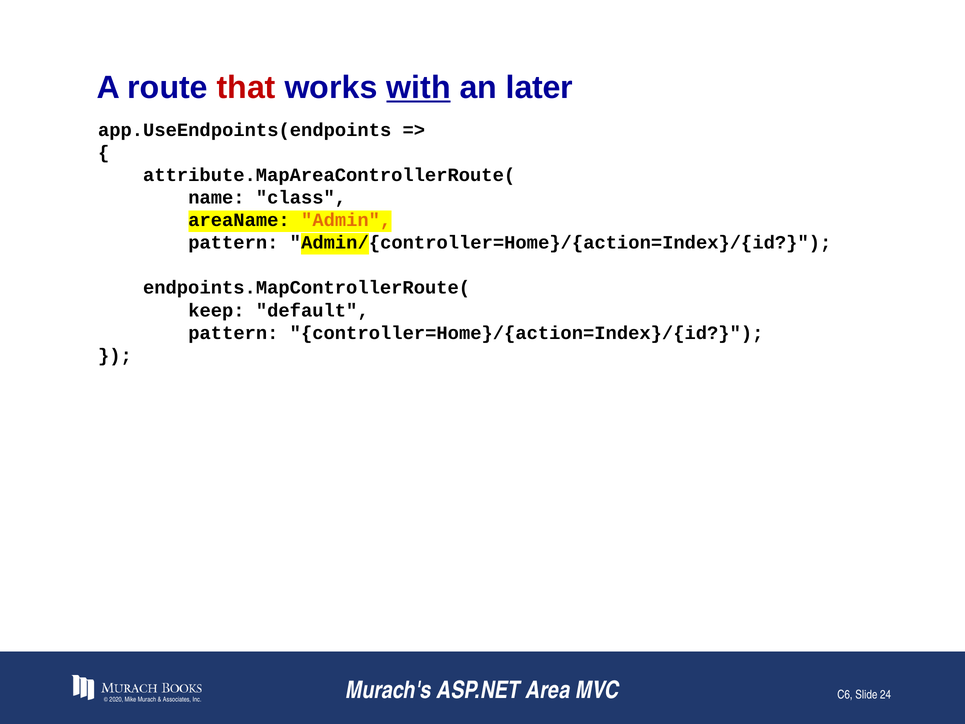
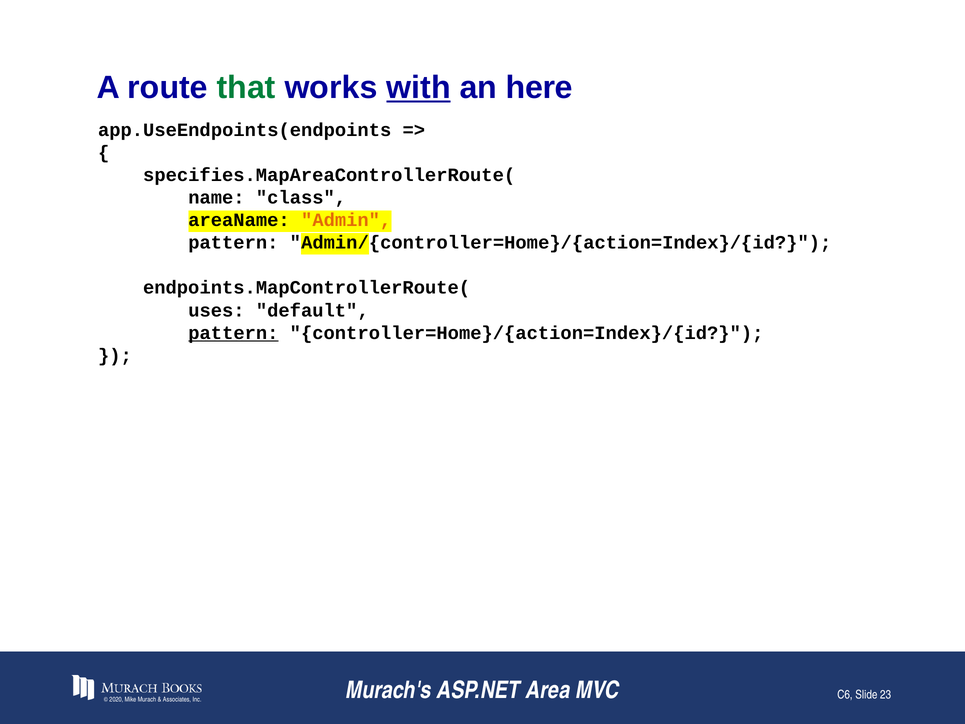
that colour: red -> green (246, 88)
later: later -> here (539, 88)
attribute.MapAreaControllerRoute(: attribute.MapAreaControllerRoute( -> specifies.MapAreaControllerRoute( (329, 175)
keep: keep -> uses (216, 310)
pattern underline: none -> present (233, 333)
24: 24 -> 23 (886, 694)
